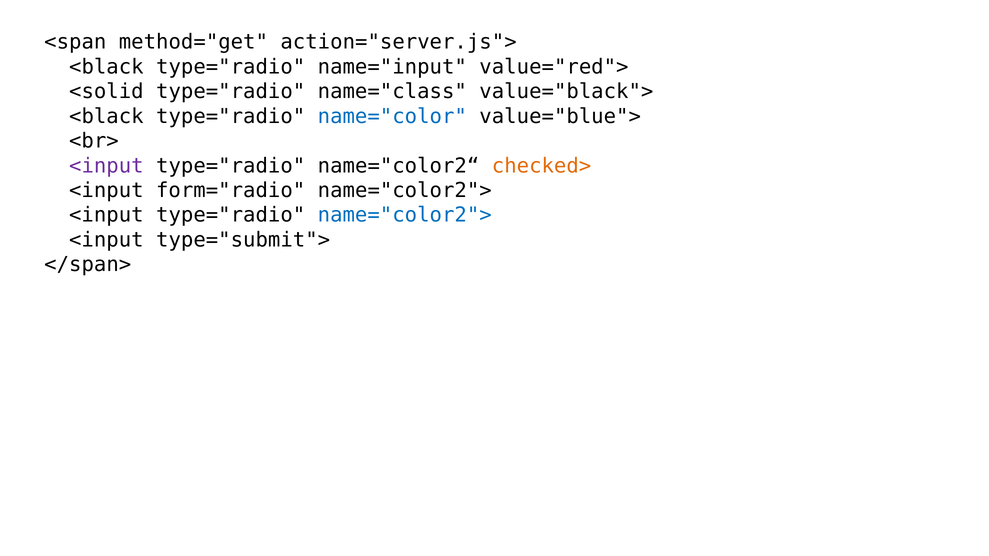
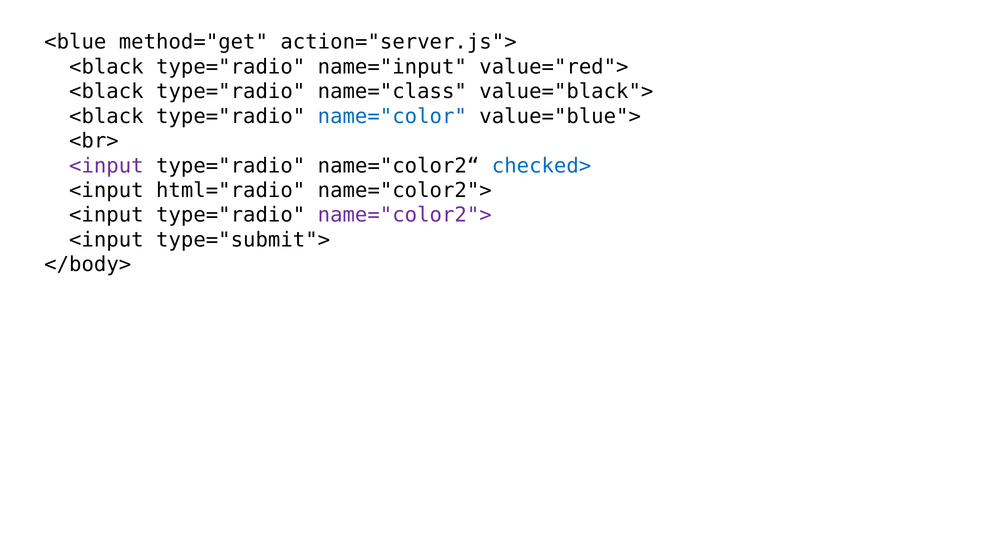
<span: <span -> <blue (75, 42)
<solid: <solid -> <black (106, 92)
checked> colour: orange -> blue (542, 166)
form="radio: form="radio -> html="radio (231, 191)
name="color2"> colour: blue -> purple (405, 215)
</span>: </span> -> </body> (88, 265)
